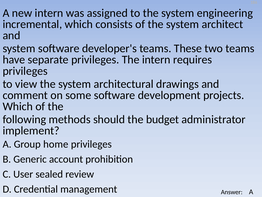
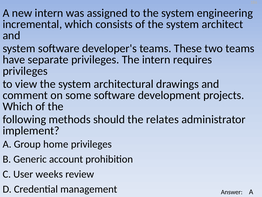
budget: budget -> relates (162, 119)
sealed: sealed -> weeks (49, 174)
